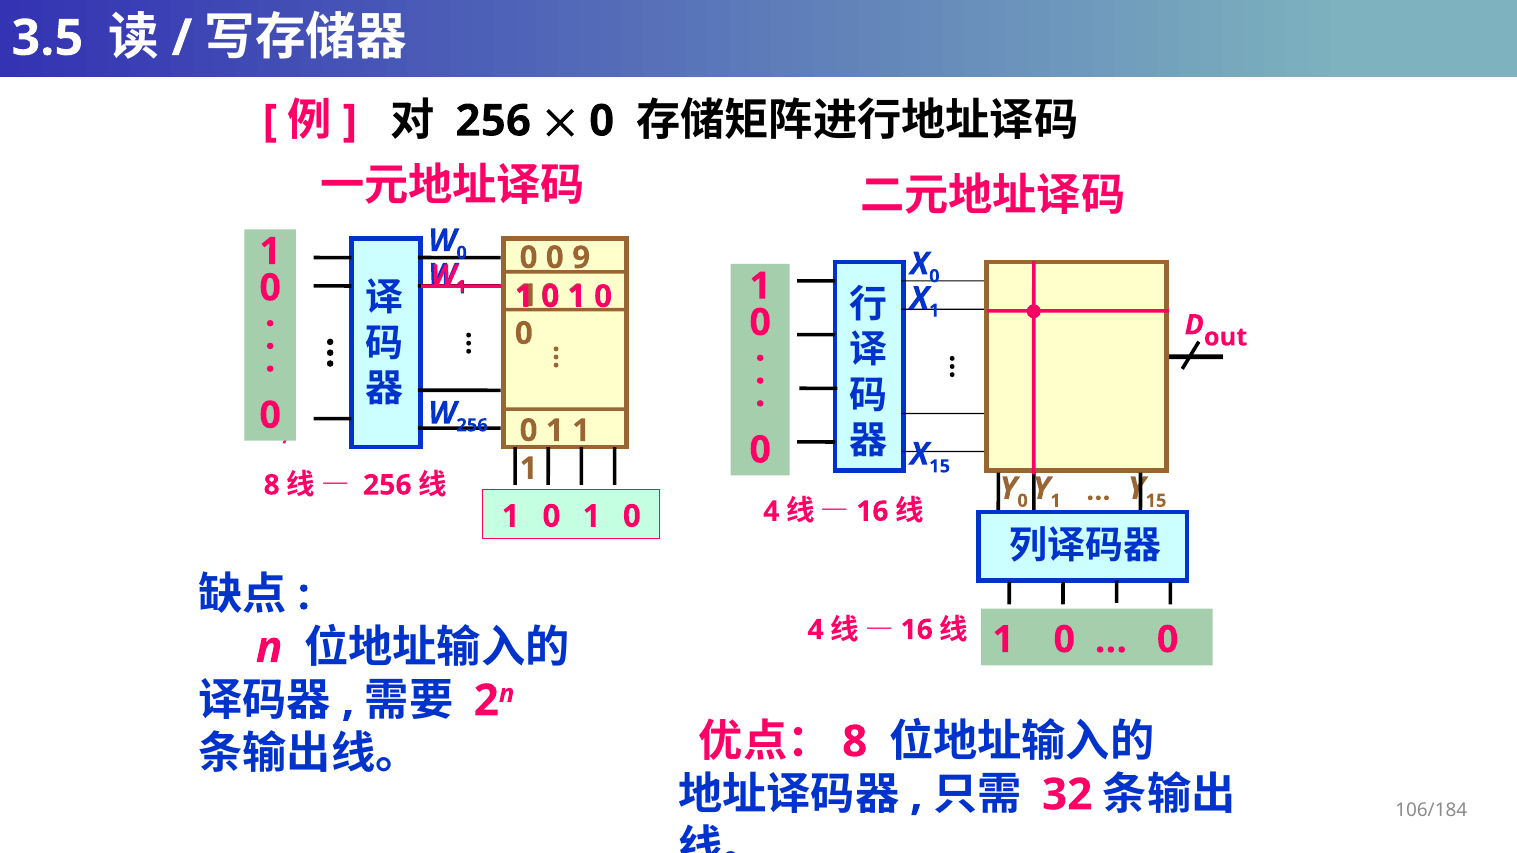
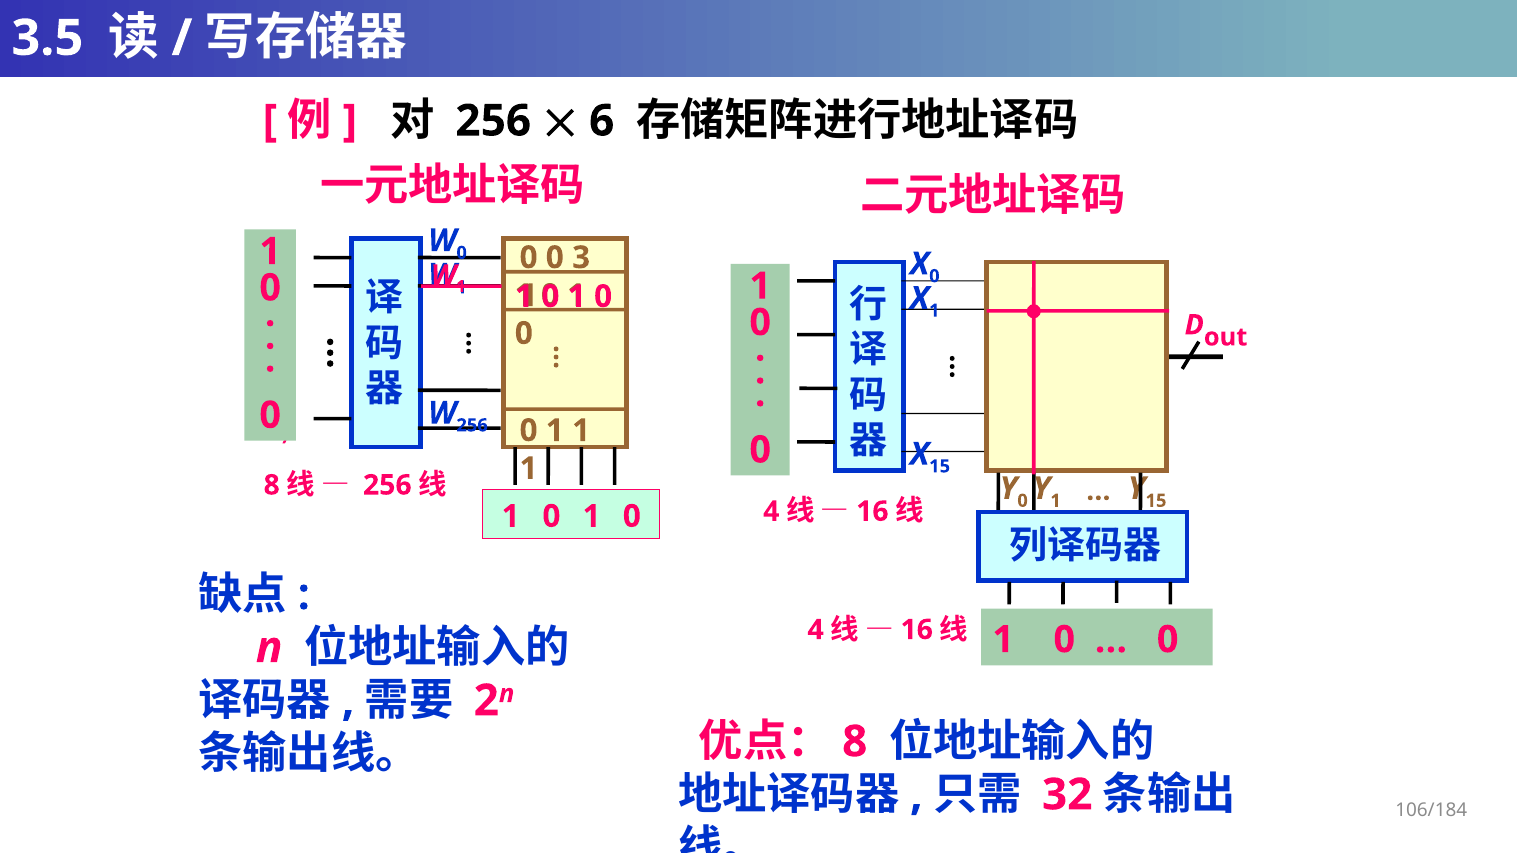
0: 0 -> 6 (602, 121)
0 9: 9 -> 3 (581, 258)
